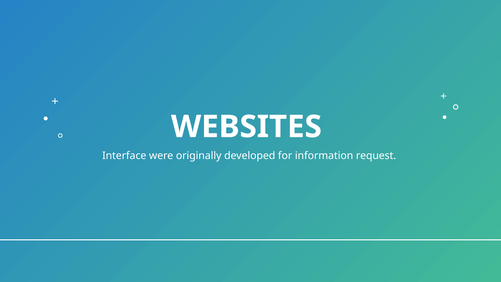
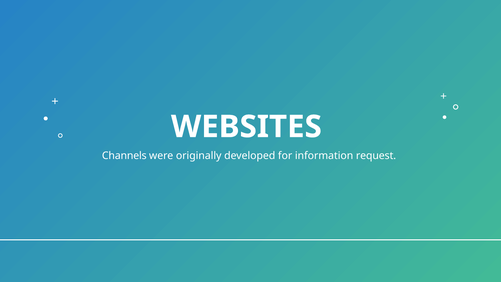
Interface: Interface -> Channels (124, 156)
